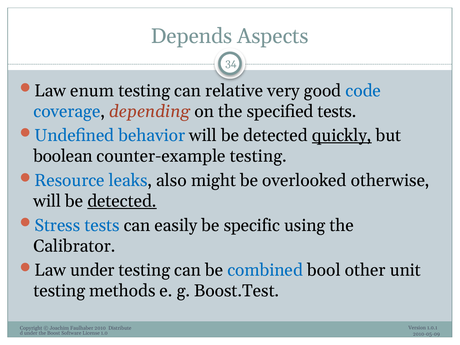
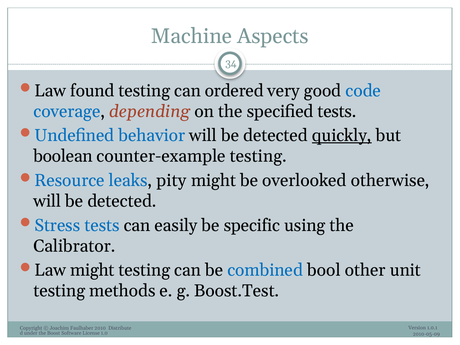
Depends: Depends -> Machine (192, 36)
enum: enum -> found (92, 91)
relative: relative -> ordered (234, 91)
also: also -> pity (171, 180)
detected underline: present -> none (122, 201)
Law under: under -> might (92, 270)
